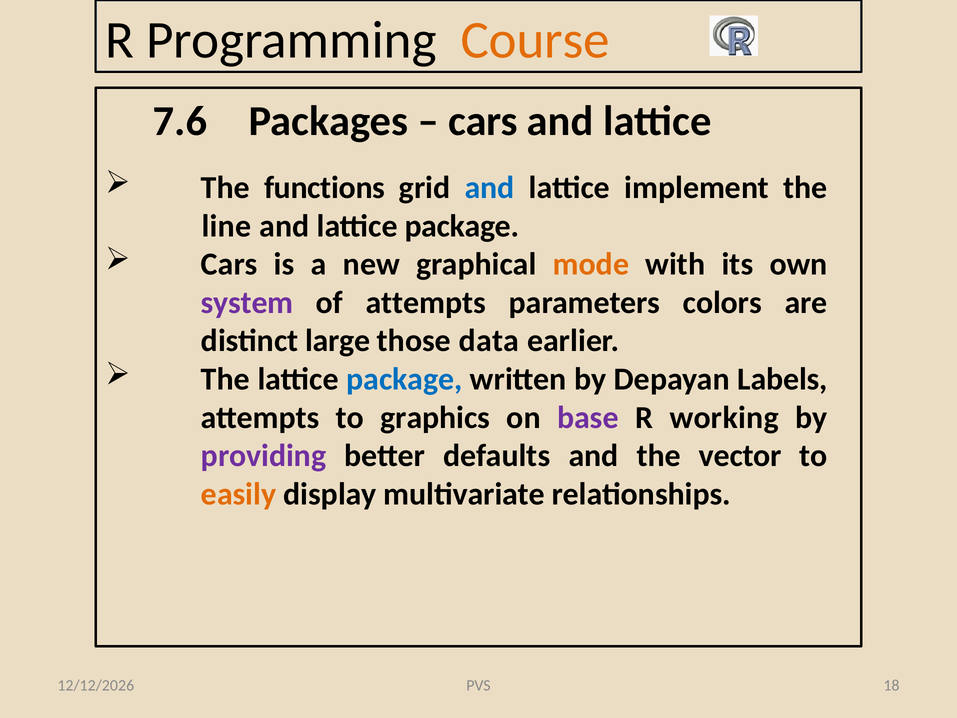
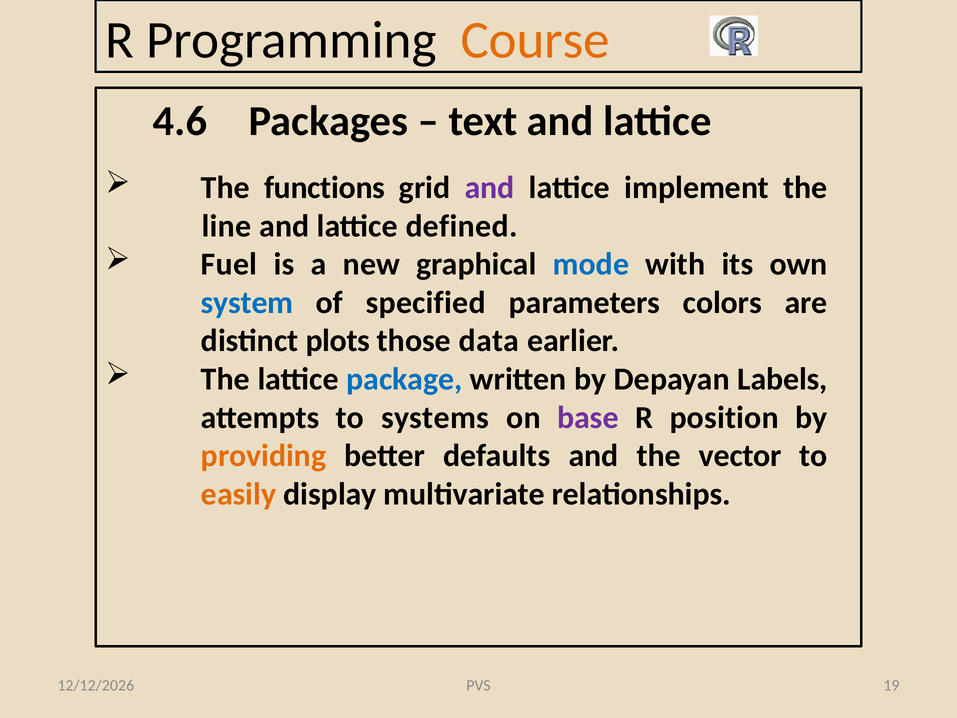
7.6: 7.6 -> 4.6 (180, 121)
cars: cars -> text (483, 121)
and colour: blue -> purple (490, 188)
and lattice package: package -> defined (462, 226)
Cars: Cars -> Fuel (229, 264)
mode colour: orange -> blue (591, 264)
system colour: purple -> blue (247, 302)
of attempts: attempts -> specified (426, 302)
large: large -> plots (338, 341)
graphics: graphics -> systems (435, 417)
working: working -> position (724, 417)
providing colour: purple -> orange (264, 456)
18: 18 -> 19 (891, 685)
